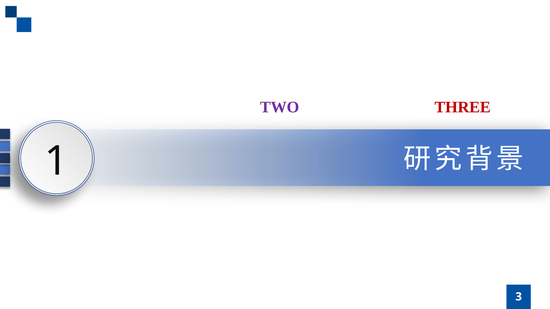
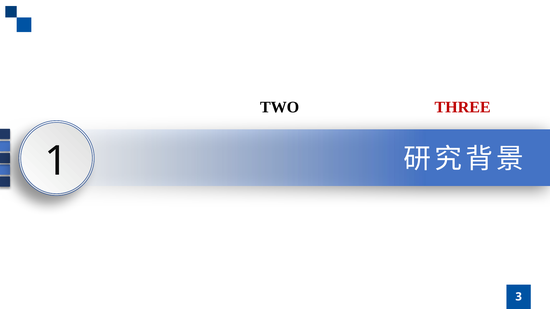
TWO colour: purple -> black (280, 107)
